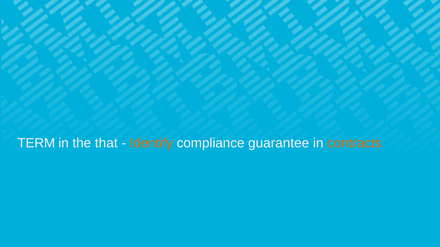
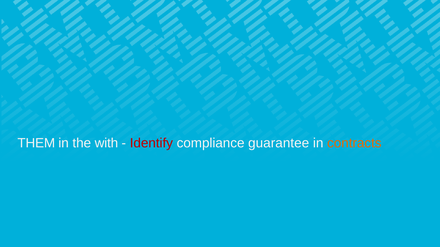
TERM: TERM -> THEM (36, 143)
that: that -> with (106, 143)
Identify colour: orange -> red (151, 143)
